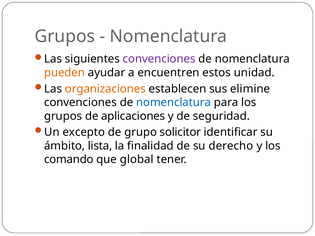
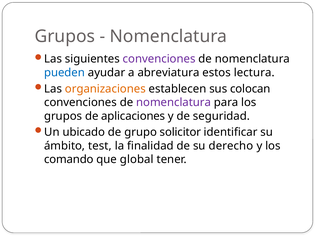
pueden colour: orange -> blue (64, 73)
encuentren: encuentren -> abreviatura (169, 73)
unidad: unidad -> lectura (254, 73)
elimine: elimine -> colocan (250, 89)
nomenclatura colour: blue -> purple (174, 103)
excepto: excepto -> ubicado (84, 132)
lista: lista -> test (100, 146)
